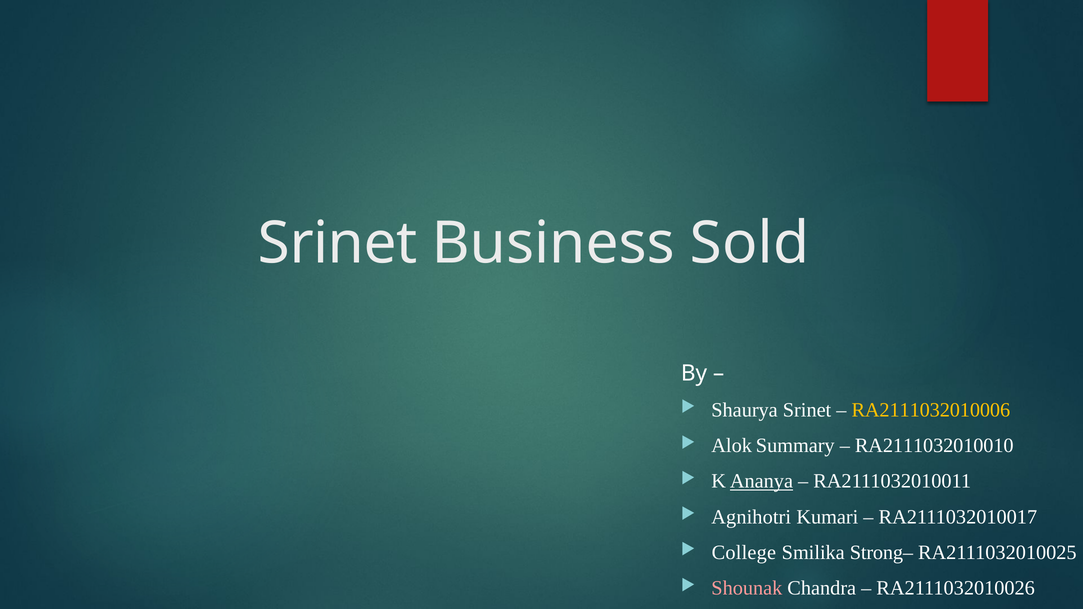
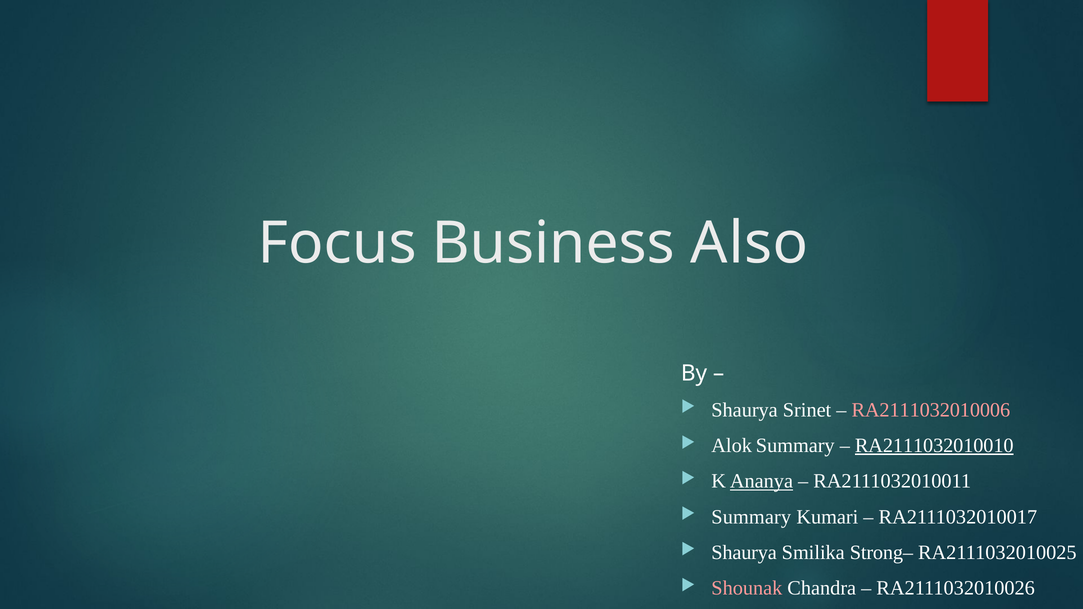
Srinet: Srinet -> Focus (337, 243)
Sold: Sold -> Also (749, 243)
RA2111032010006 colour: yellow -> pink (931, 410)
RA2111032010010 underline: none -> present (934, 446)
Agnihotri: Agnihotri -> Summary (751, 517)
College: College -> Shaurya (744, 553)
